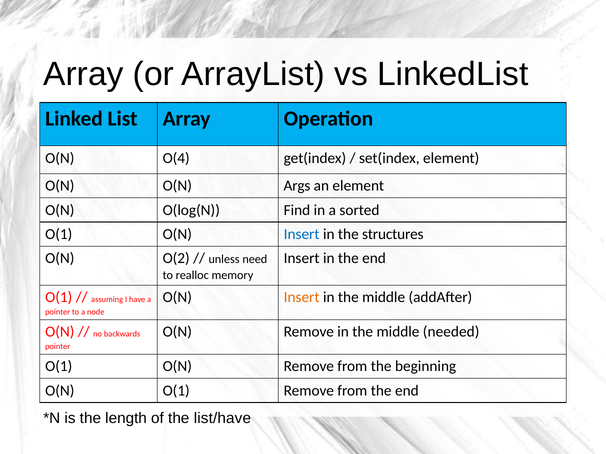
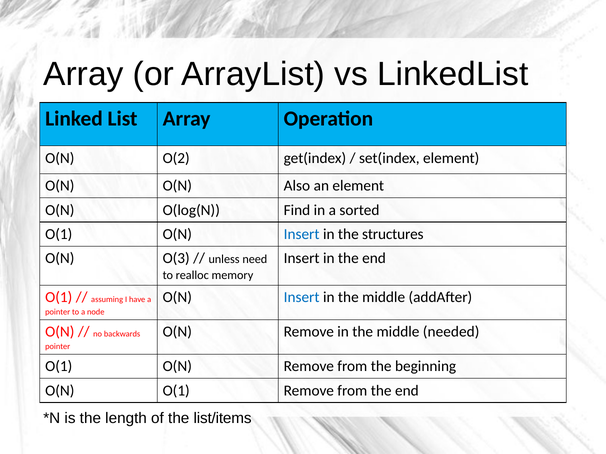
O(4: O(4 -> O(2 (176, 158)
Args: Args -> Also (297, 186)
O(2: O(2 -> O(3 (176, 259)
Insert colour: orange -> blue (302, 298)
list/have: list/have -> list/items (223, 419)
